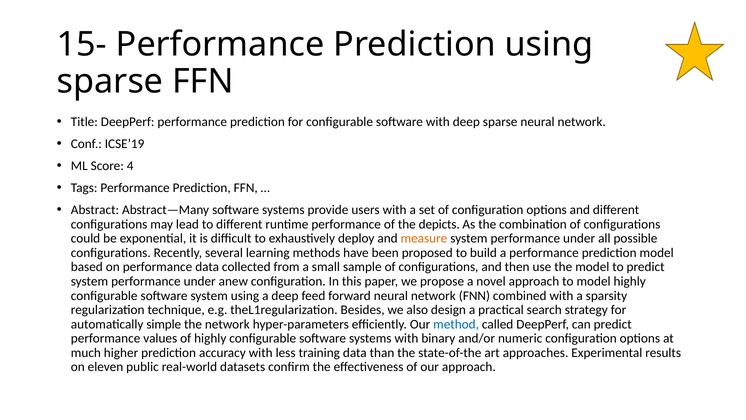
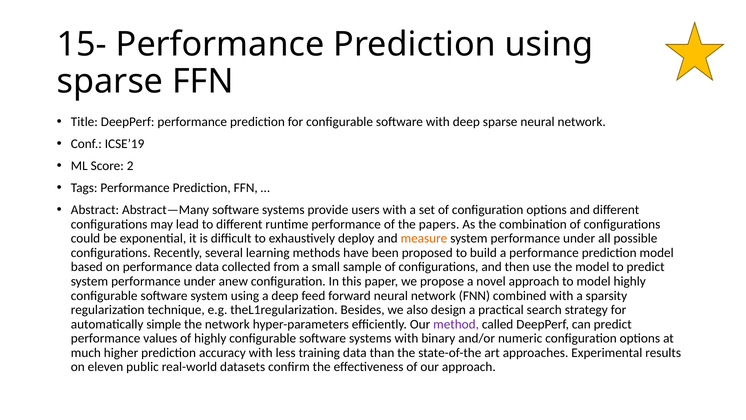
4: 4 -> 2 (130, 166)
depicts: depicts -> papers (439, 224)
method colour: blue -> purple (456, 324)
